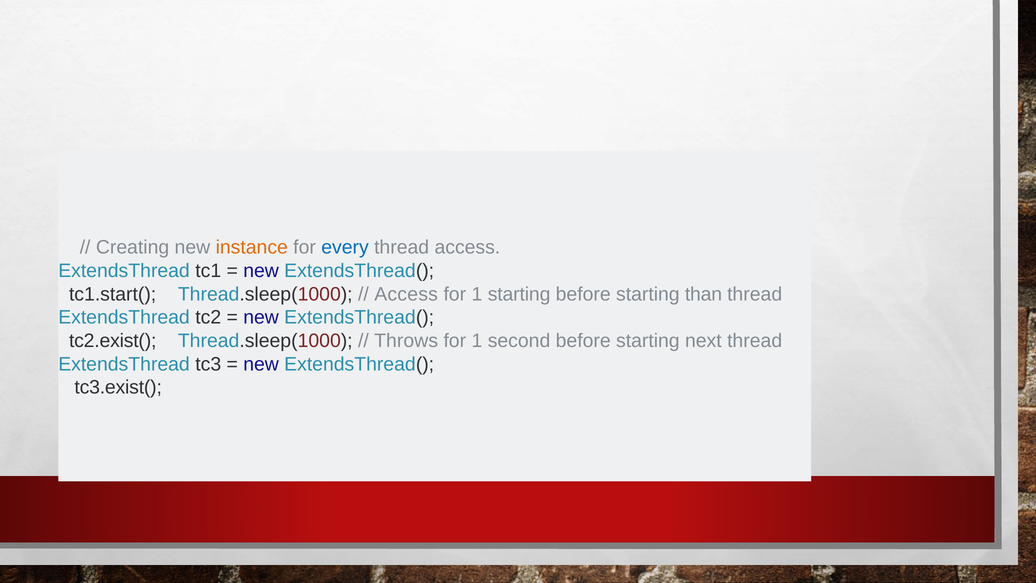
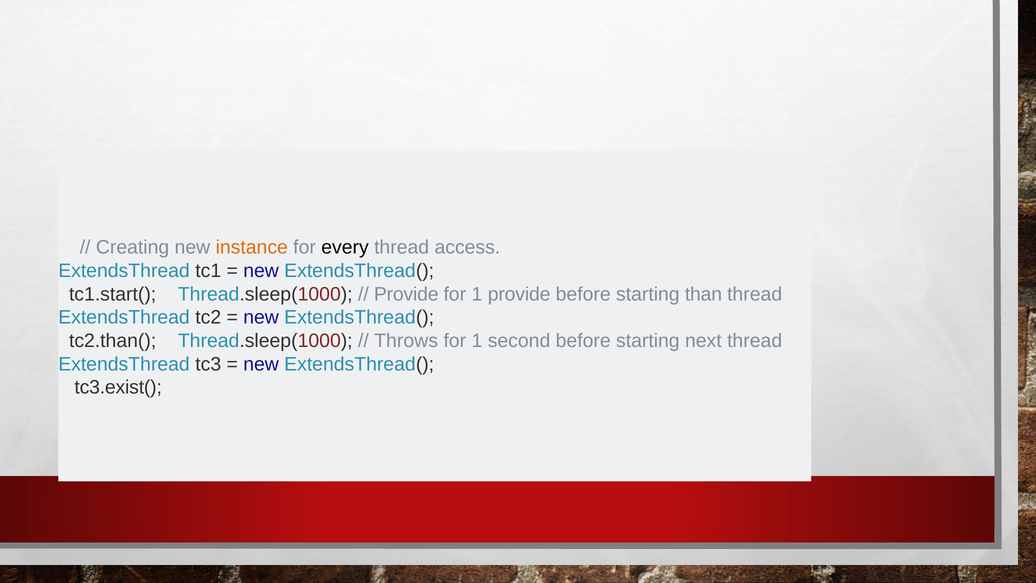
every colour: blue -> black (345, 247)
Access: Access -> Provide (406, 294)
1 starting: starting -> provide (519, 294)
tc2.exist(: tc2.exist( -> tc2.than( (113, 341)
